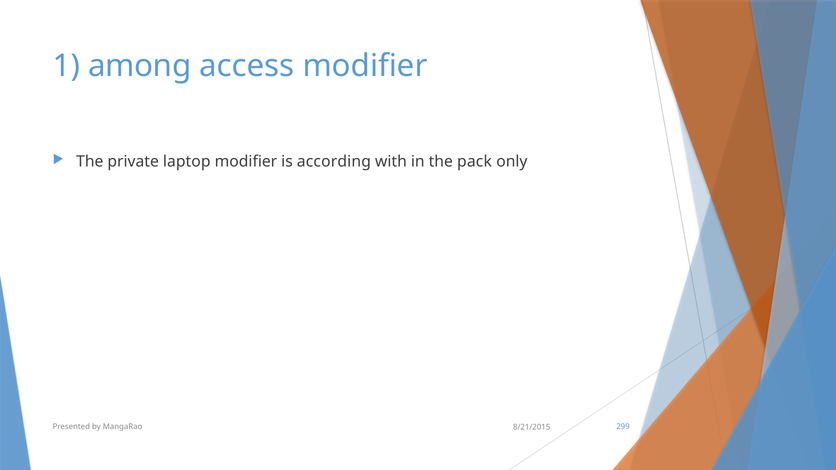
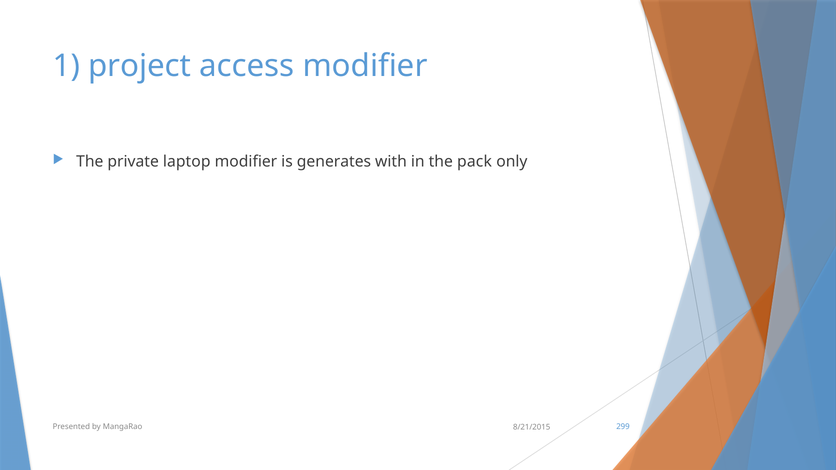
among: among -> project (140, 66)
according: according -> generates (334, 162)
